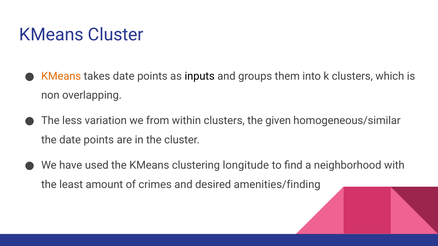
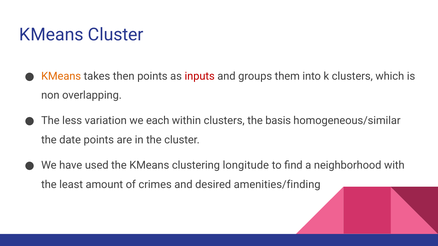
takes date: date -> then (124, 76)
inputs colour: black -> red (200, 76)
from: from -> each (158, 121)
given: given -> basis (278, 121)
